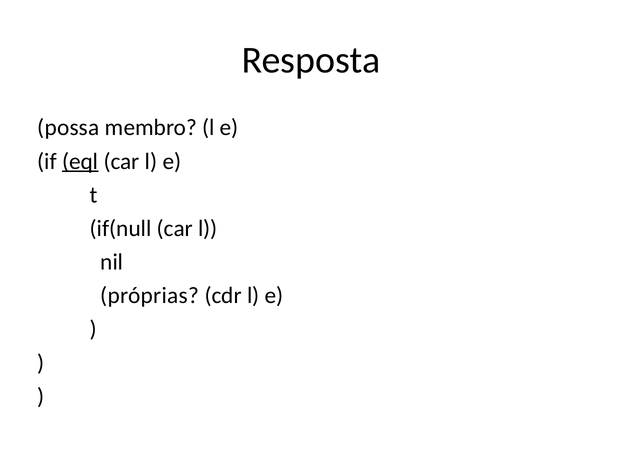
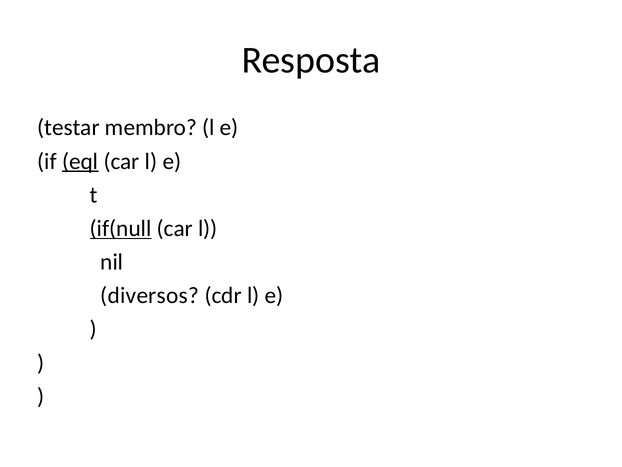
possa: possa -> testar (69, 128)
if(null underline: none -> present (121, 228)
próprias: próprias -> diversos (150, 295)
